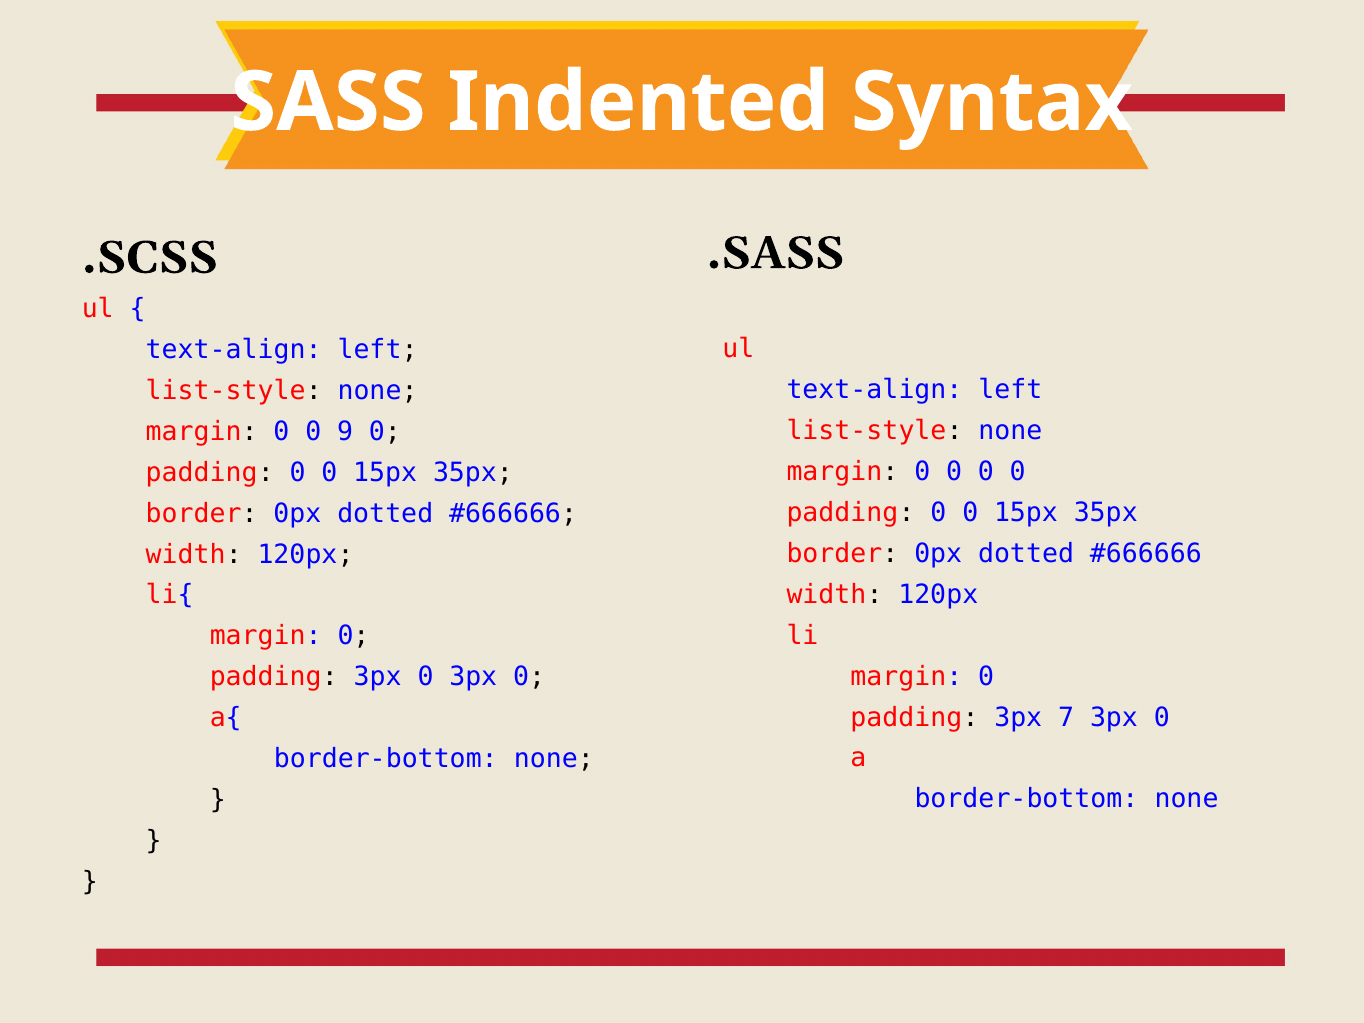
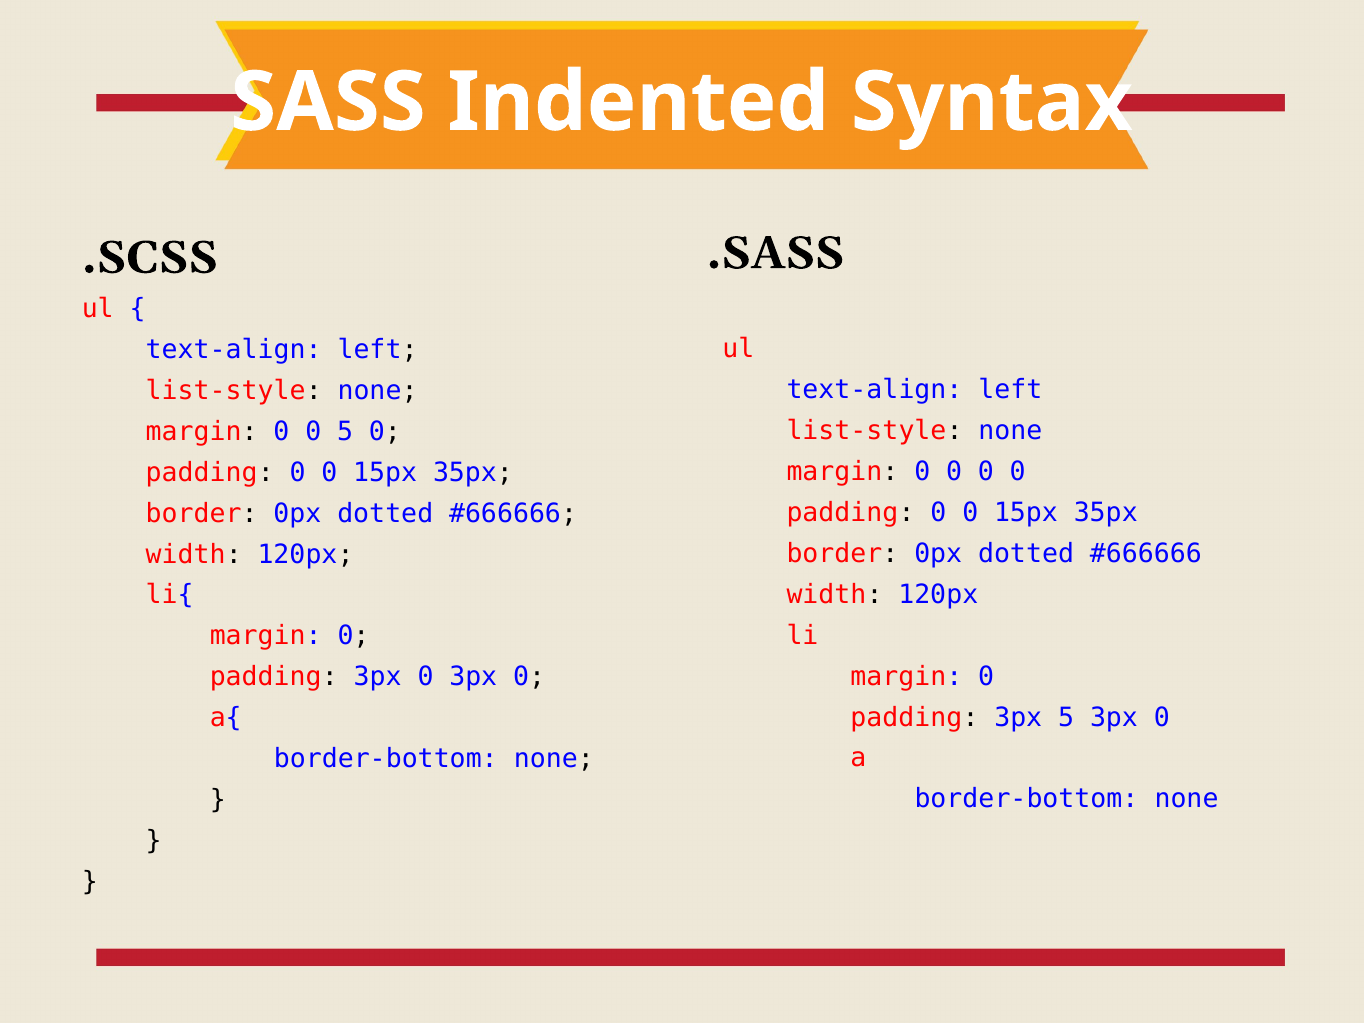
0 9: 9 -> 5 (345, 432)
3px 7: 7 -> 5 (1066, 717)
